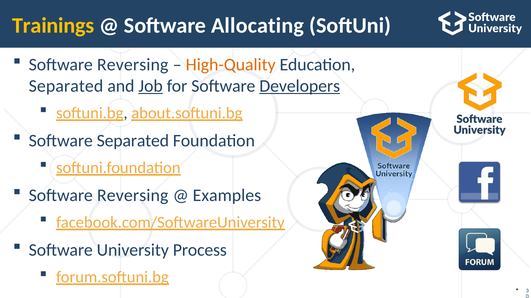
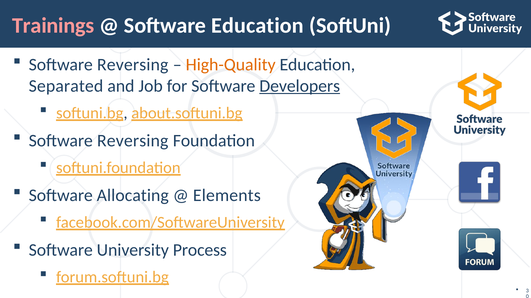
Trainings colour: yellow -> pink (53, 25)
Software Allocating: Allocating -> Education (257, 25)
Job underline: present -> none (151, 86)
Separated: Separated -> Reversing (133, 141)
Reversing: Reversing -> Allocating (133, 196)
Examples: Examples -> Elements (227, 196)
